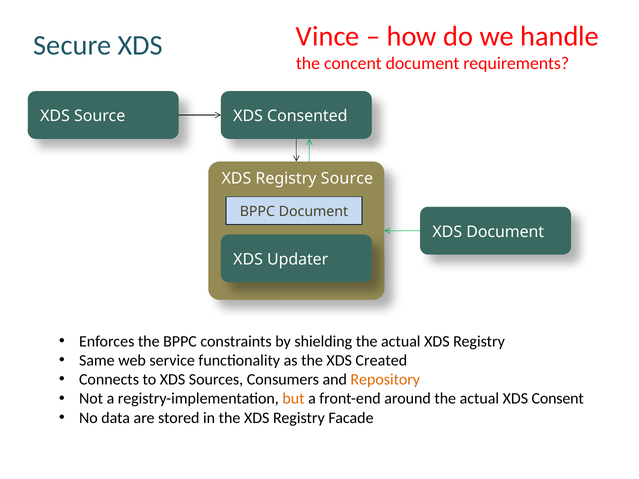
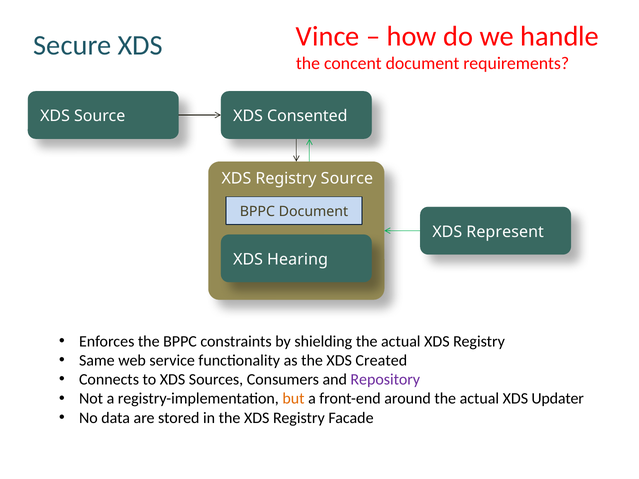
XDS Document: Document -> Represent (505, 232)
Updater: Updater -> Hearing (298, 260)
Repository colour: orange -> purple (385, 380)
Consent: Consent -> Updater (558, 399)
